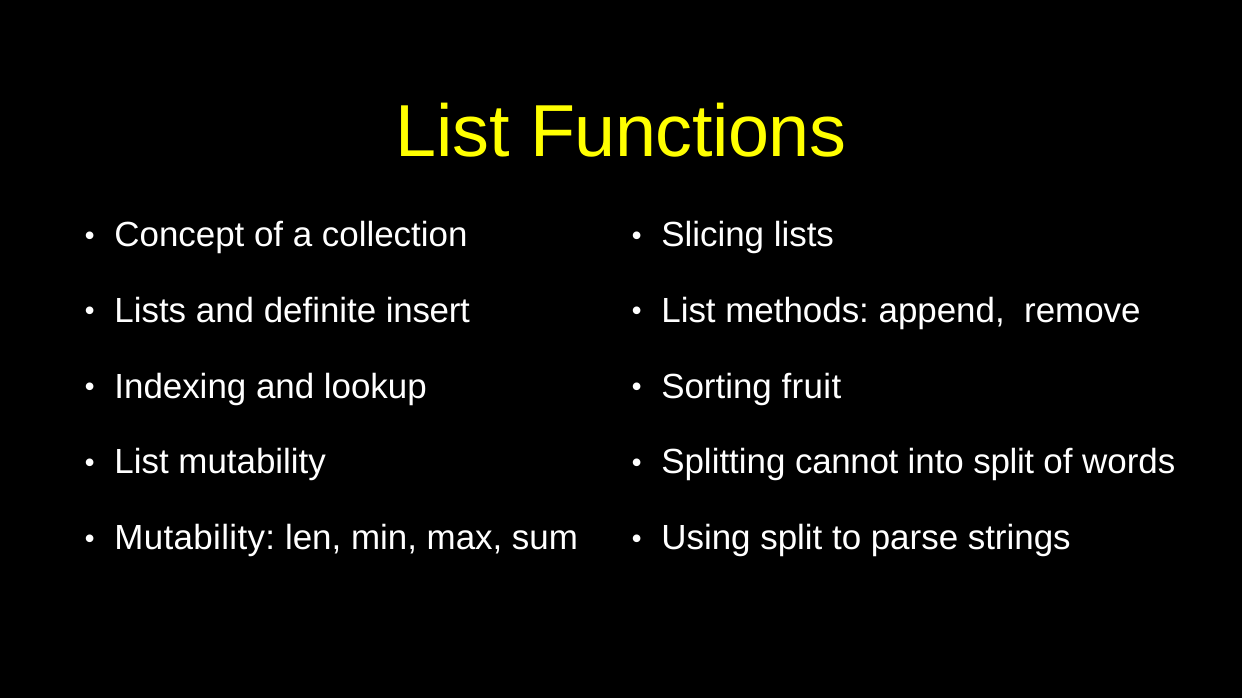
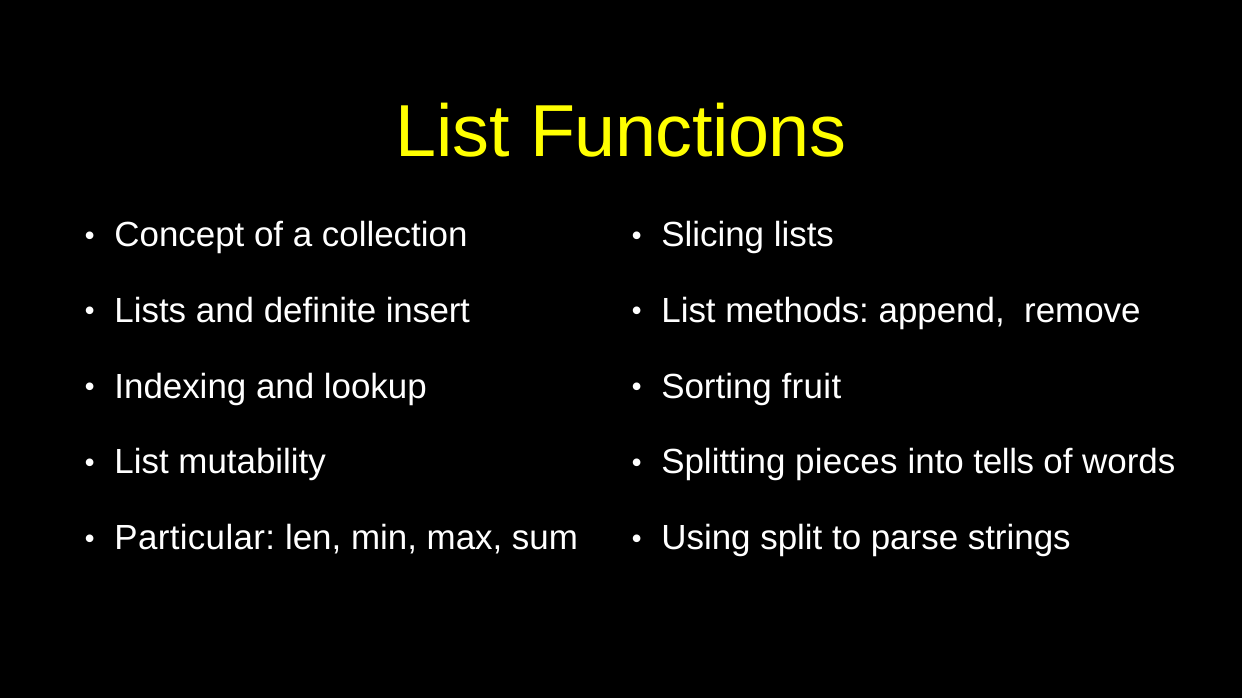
cannot: cannot -> pieces (846, 463)
into split: split -> tells (1004, 463)
Mutability: Mutability -> Particular (195, 539)
